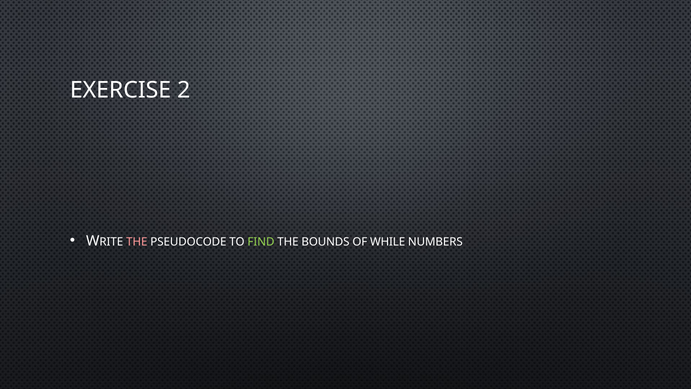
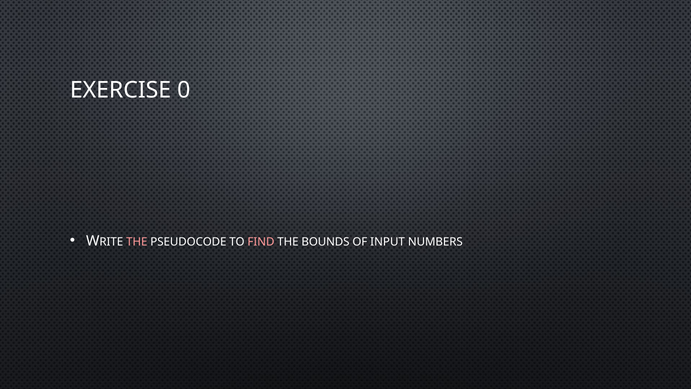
2: 2 -> 0 (184, 90)
FIND colour: light green -> pink (261, 242)
WHILE: WHILE -> INPUT (388, 242)
